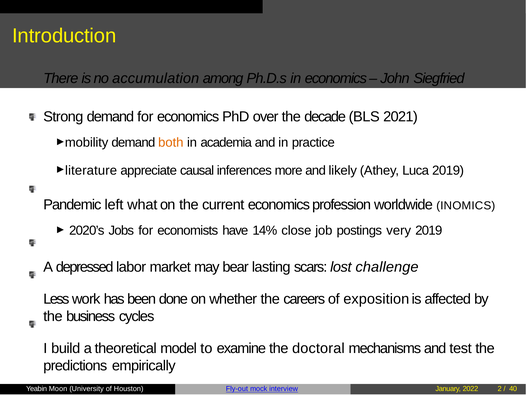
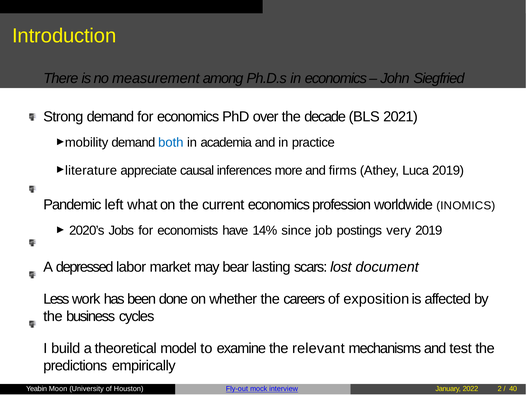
accumulation: accumulation -> measurement (156, 78)
both colour: orange -> blue (171, 143)
likely: likely -> firms (343, 170)
close: close -> since (296, 230)
challenge: challenge -> document (387, 267)
doctoral: doctoral -> relevant (318, 348)
